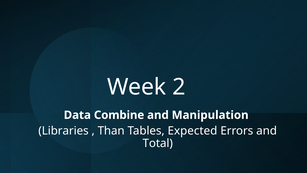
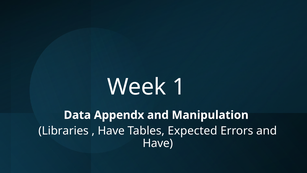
2: 2 -> 1 (179, 87)
Combine: Combine -> Appendx (119, 115)
Than: Than -> Have (111, 131)
Total: Total -> Have (158, 143)
